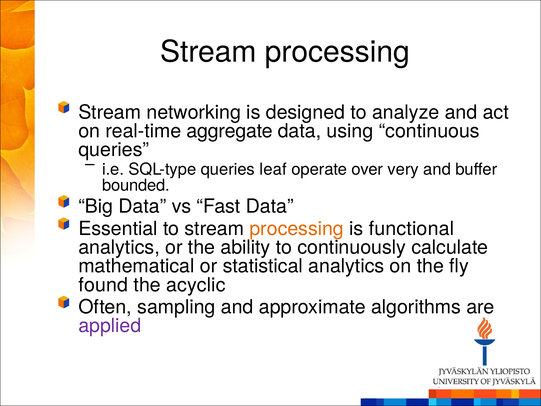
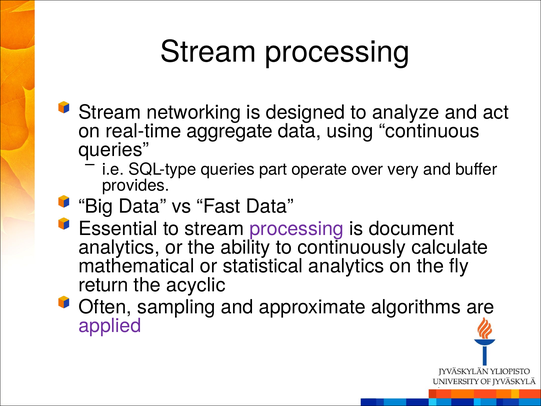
leaf: leaf -> part (273, 169)
bounded: bounded -> provides (136, 185)
processing colour: orange -> purple (297, 229)
functional: functional -> document (412, 229)
found: found -> return (103, 285)
